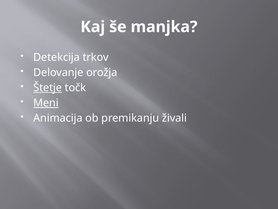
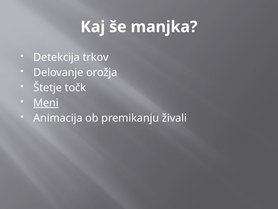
Štetje underline: present -> none (48, 88)
